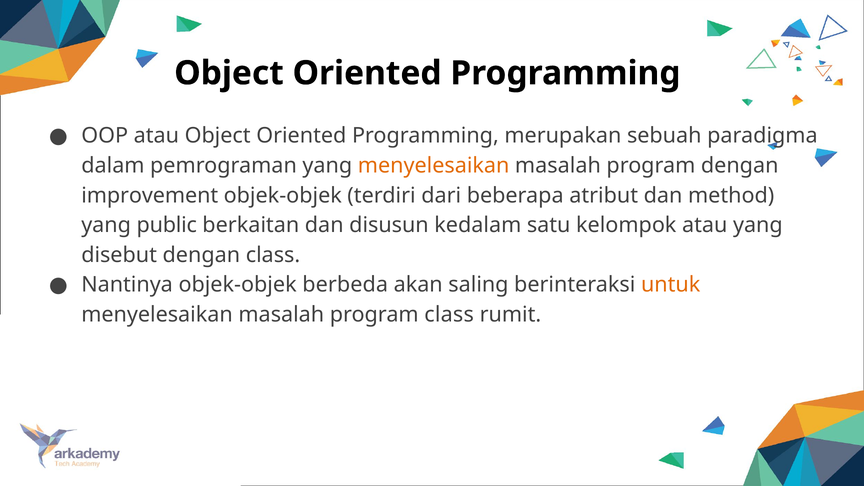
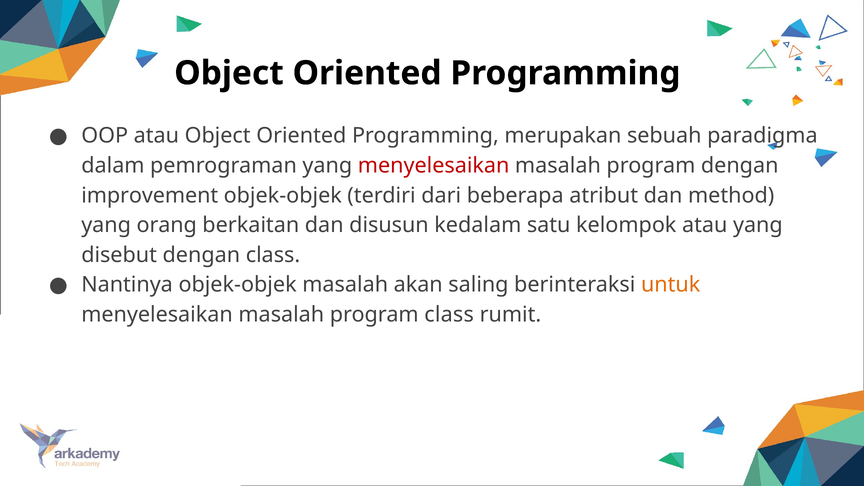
menyelesaikan colour: orange -> red (434, 166)
public: public -> orang (167, 225)
objek-objek berbeda: berbeda -> masalah (345, 285)
